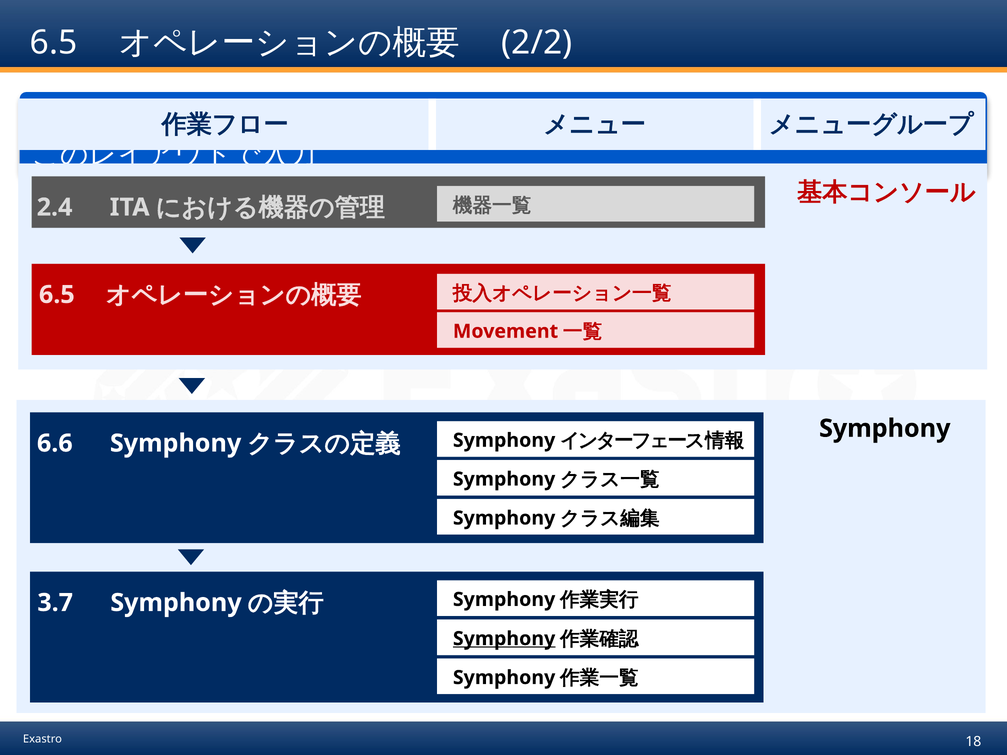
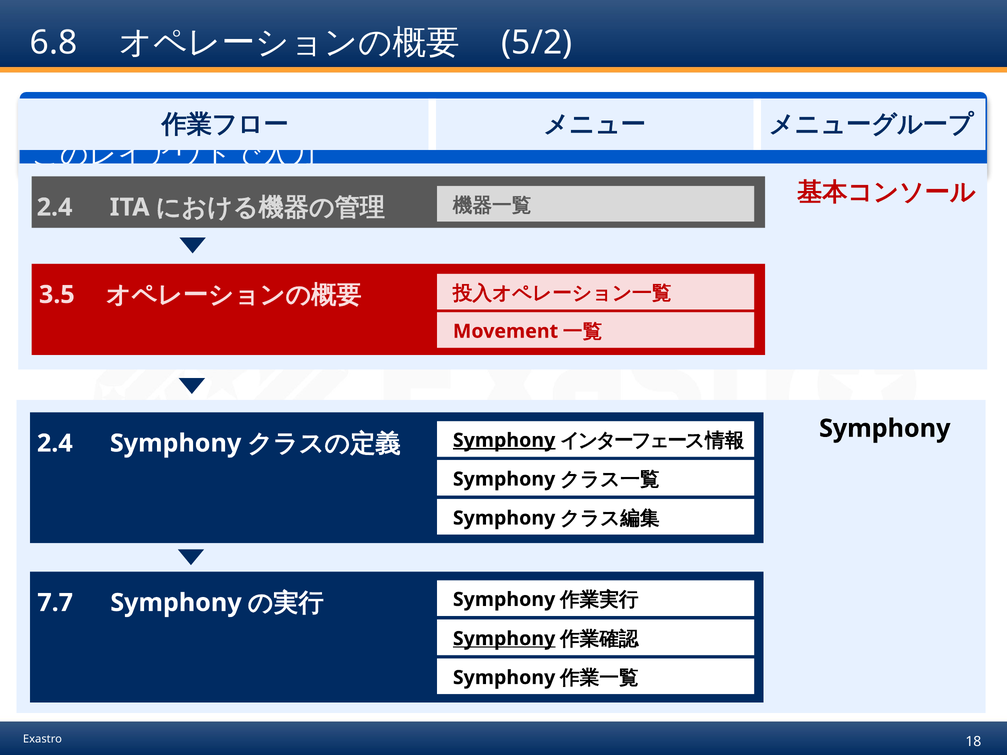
6.5: 6.5 -> 6.8 (54, 43)
2/2: 2/2 -> 5/2 (537, 43)
6.5: 6.5 -> 3.5 (57, 295)
Symphony underline: none -> present (504, 440)
6.6: 6.6 -> 2.4 (55, 443)
3.7: 3.7 -> 7.7 (55, 603)
